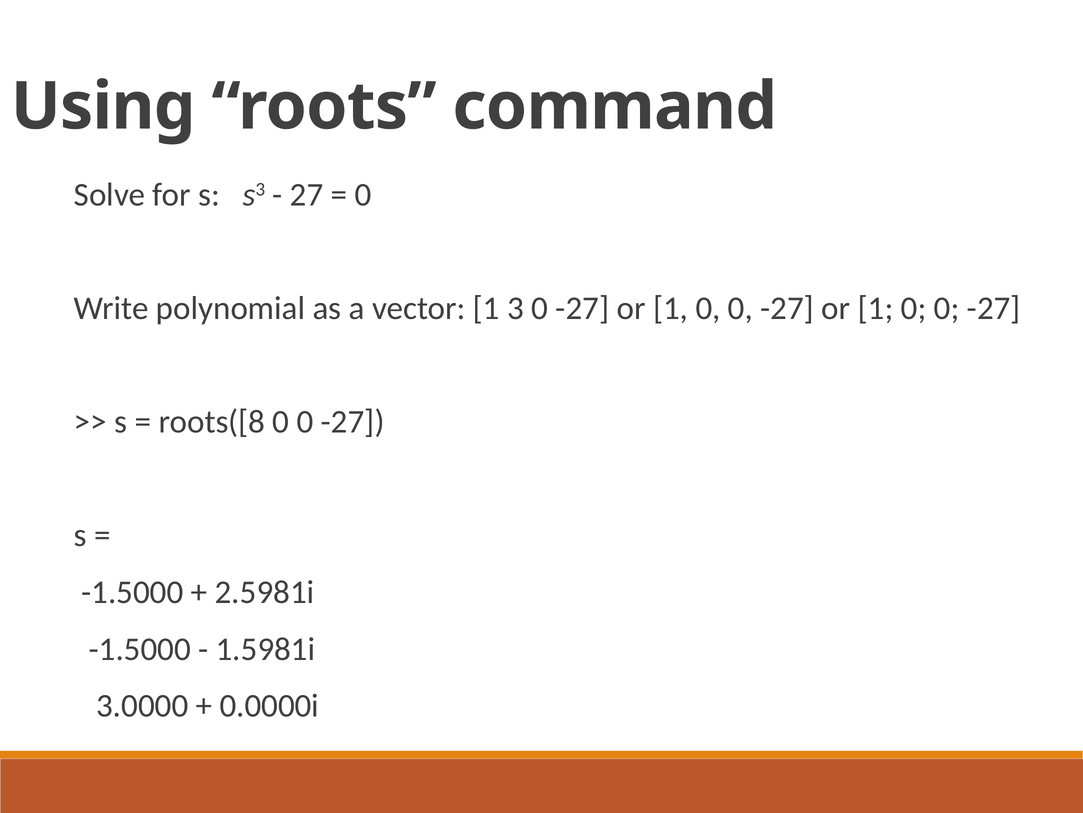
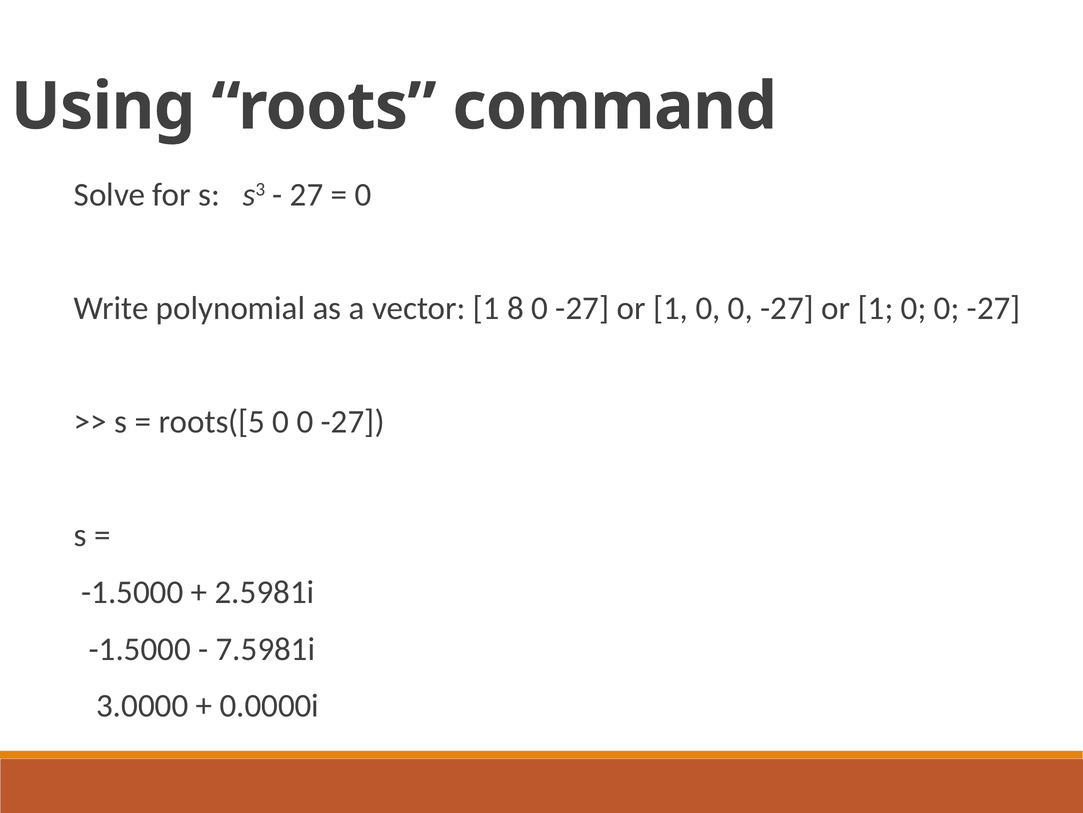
3: 3 -> 8 (516, 308)
roots([8: roots([8 -> roots([5 (212, 422)
1.5981i: 1.5981i -> 7.5981i (266, 649)
